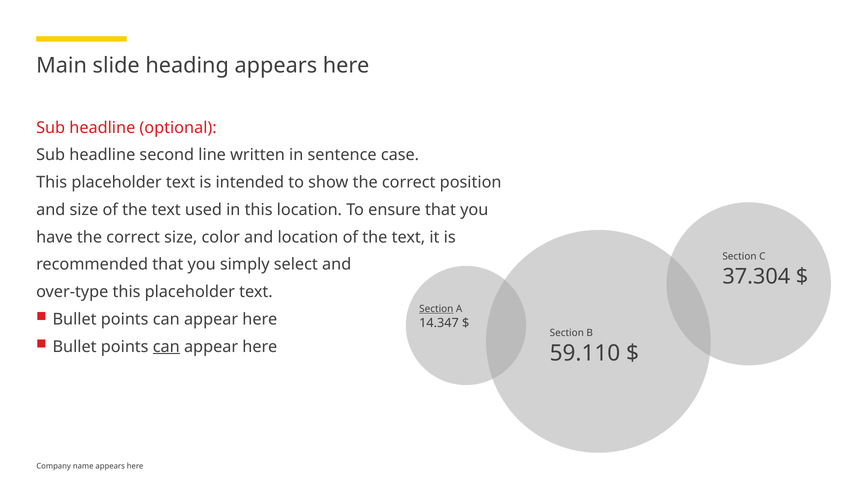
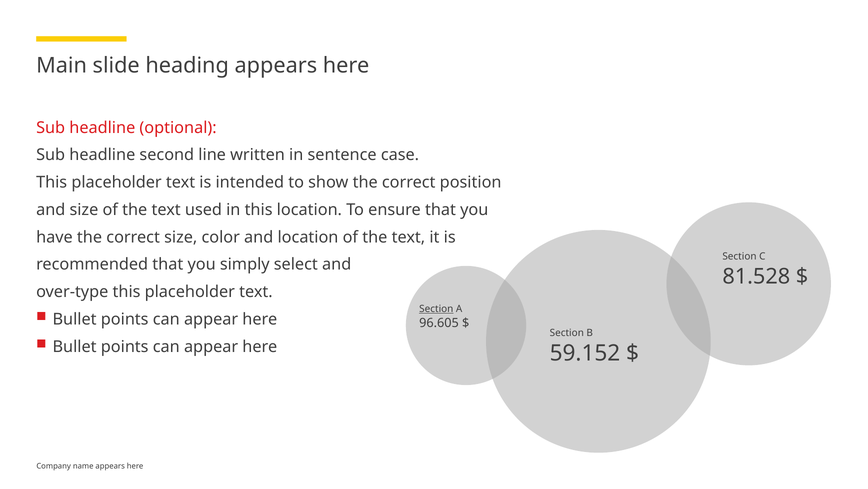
37.304: 37.304 -> 81.528 (756, 276)
14.347: 14.347 -> 96.605 (439, 322)
can underline: present -> none (166, 346)
59.110: 59.110 -> 59.152 (585, 353)
